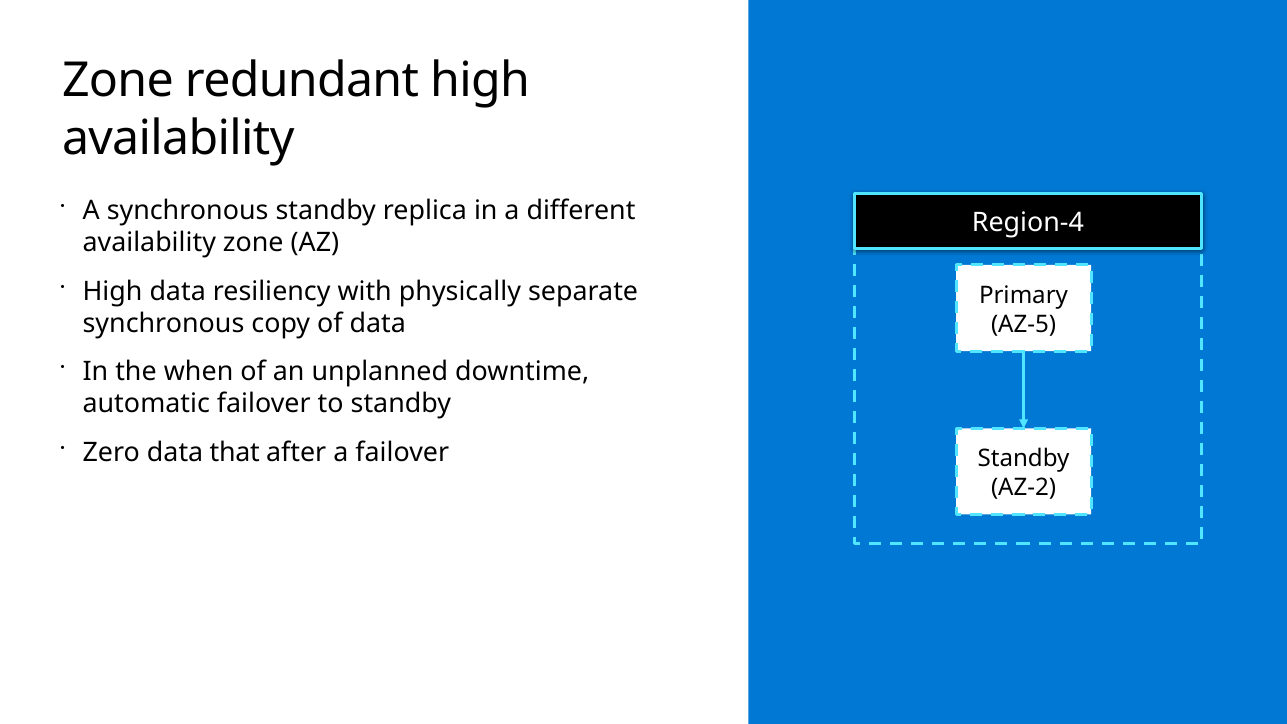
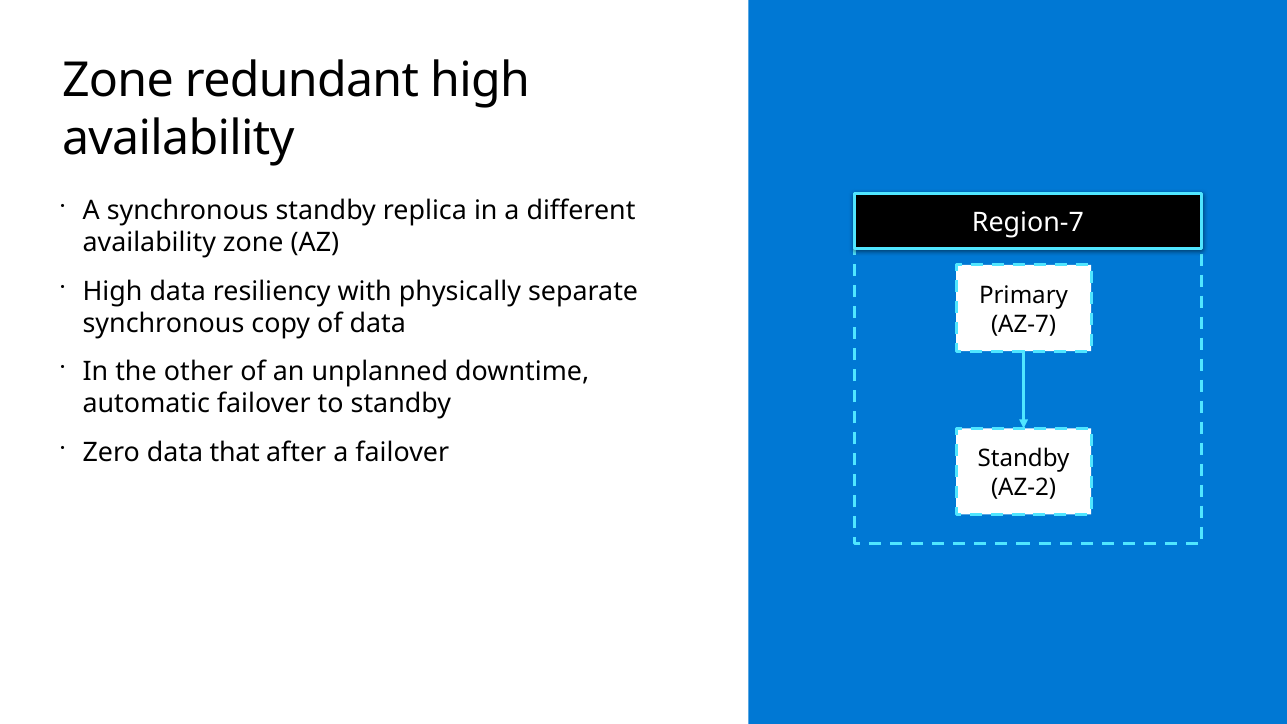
Region-4: Region-4 -> Region-7 (1028, 222)
AZ-5: AZ-5 -> AZ-7 (1024, 324)
when: when -> other (199, 372)
